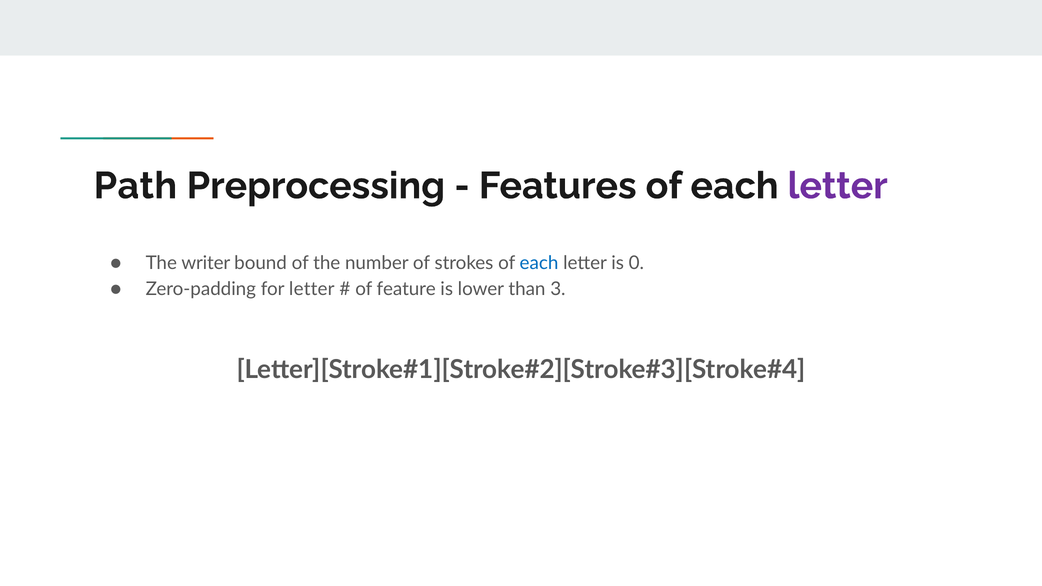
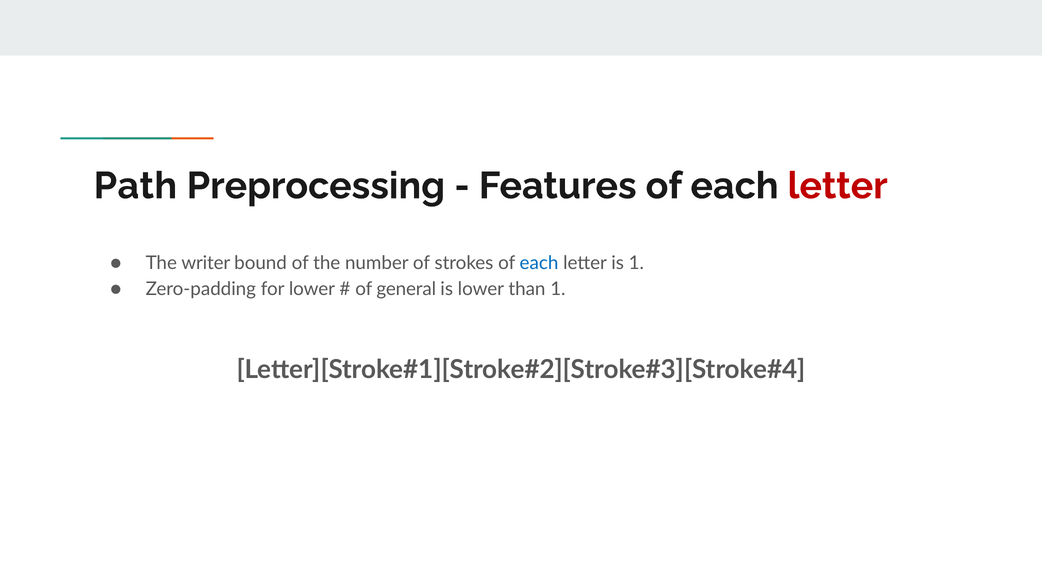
letter colour: purple -> red (838, 186)
is 0: 0 -> 1 (636, 263)
for letter: letter -> lower (312, 289)
feature: feature -> general (406, 289)
than 3: 3 -> 1 (558, 289)
